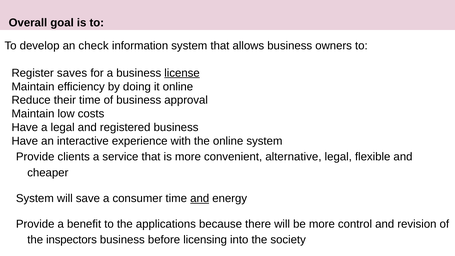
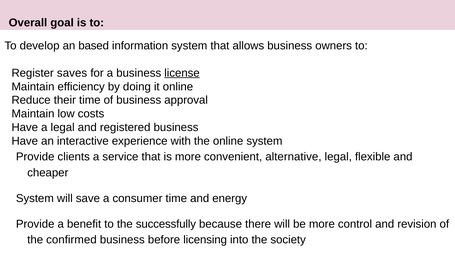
check: check -> based (94, 46)
and underline: present -> none (200, 198)
applications: applications -> successfully (166, 224)
inspectors: inspectors -> confirmed (71, 240)
